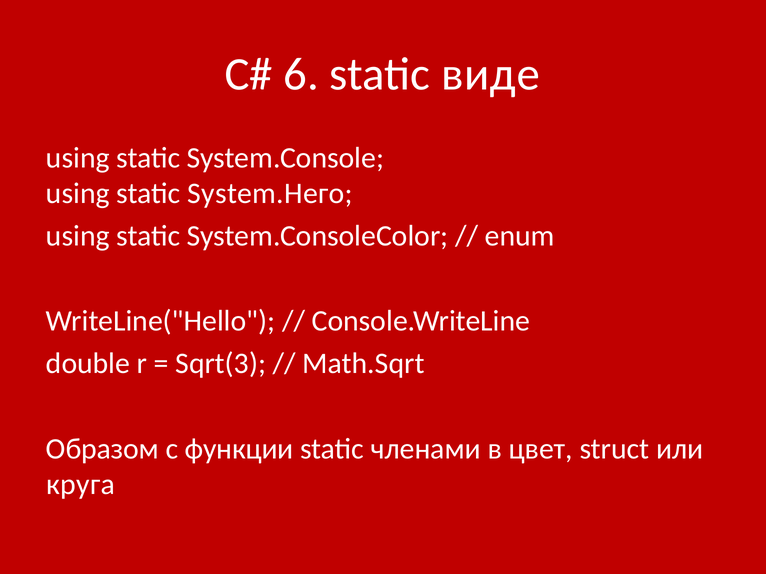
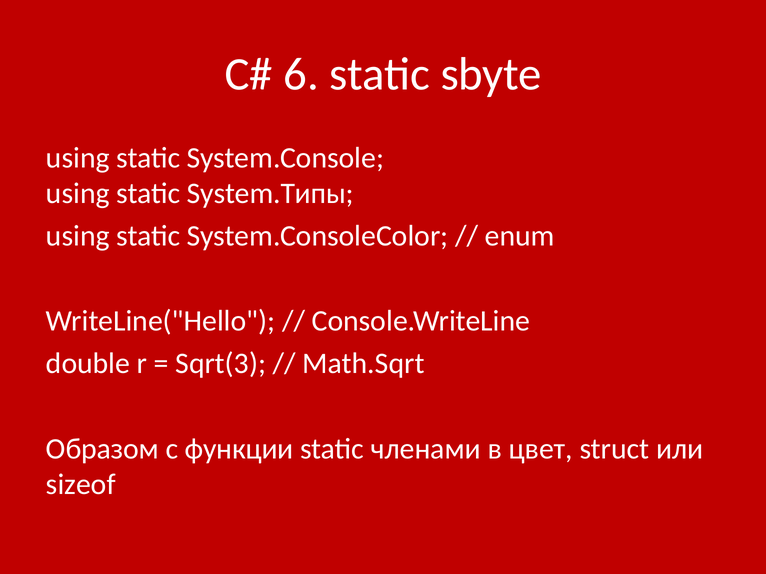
виде: виде -> sbyte (491, 74)
System.Него: System.Него -> System.Типы (270, 194)
круга: круга -> sizeof (81, 485)
